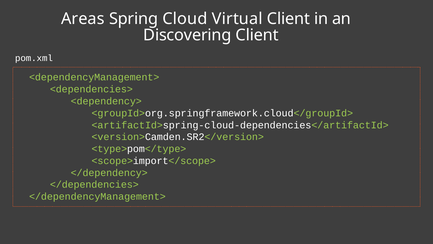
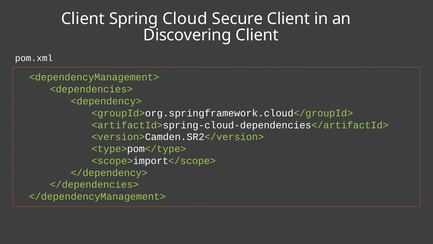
Areas: Areas -> Client (83, 19)
Virtual: Virtual -> Secure (237, 19)
